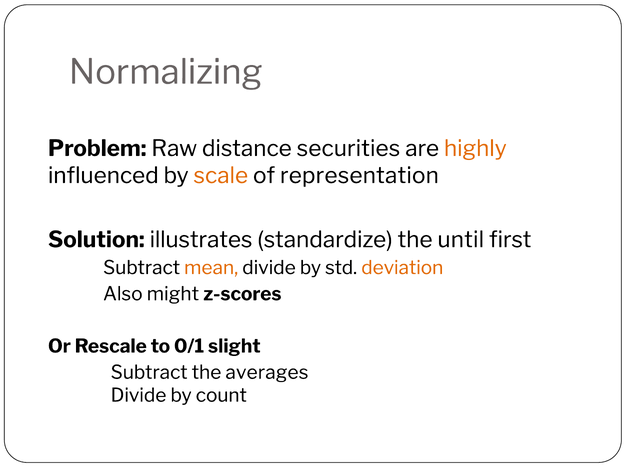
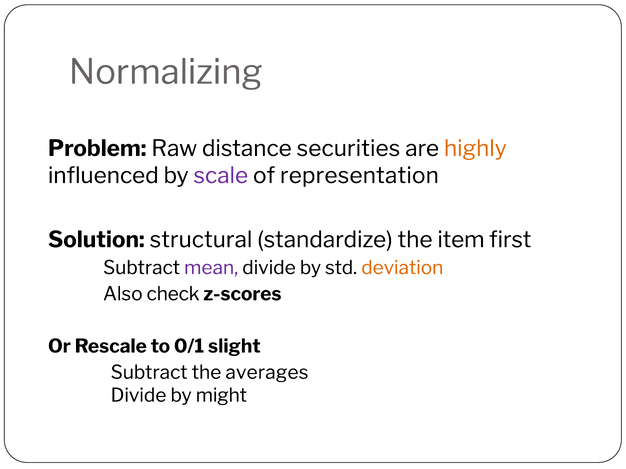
scale colour: orange -> purple (221, 176)
illustrates: illustrates -> structural (201, 240)
until: until -> item (461, 240)
mean colour: orange -> purple (211, 268)
might: might -> check (173, 294)
count: count -> might (221, 396)
